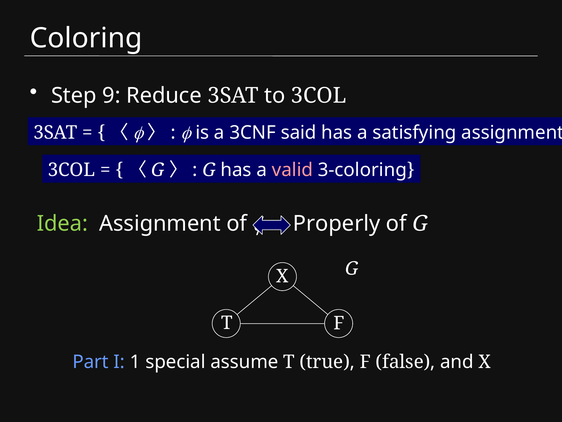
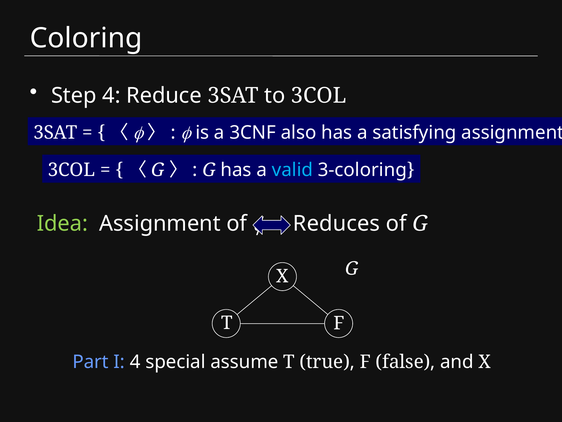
Step 9: 9 -> 4 (111, 95)
said: said -> also (299, 132)
valid colour: pink -> light blue (292, 170)
Properly: Properly -> Reduces (337, 223)
I 1: 1 -> 4 (135, 362)
